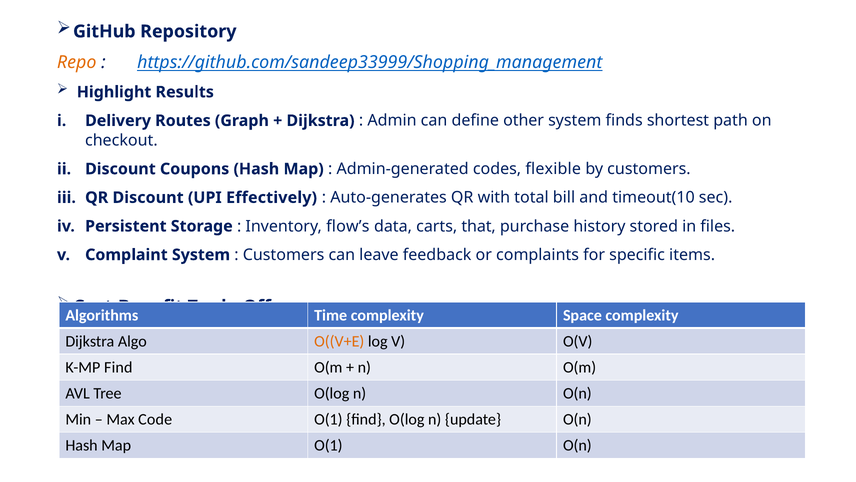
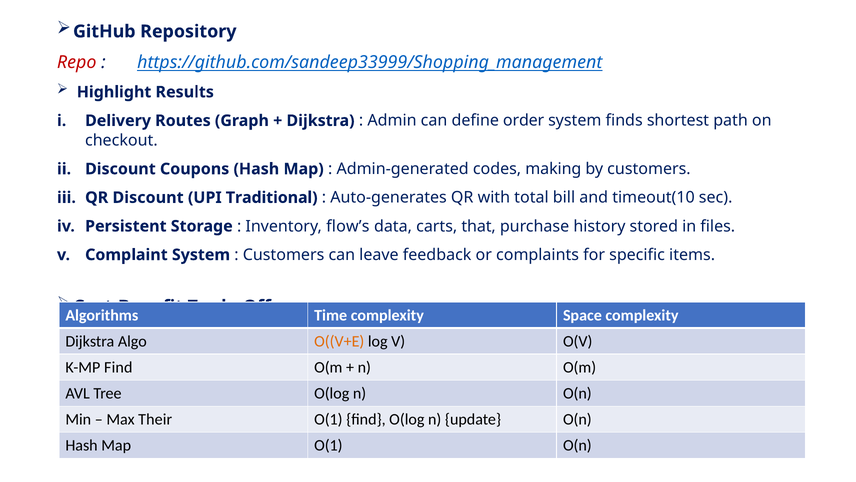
Repo colour: orange -> red (77, 62)
other: other -> order (524, 121)
flexible: flexible -> making (553, 169)
Effectively: Effectively -> Traditional (272, 197)
Code: Code -> Their (155, 419)
